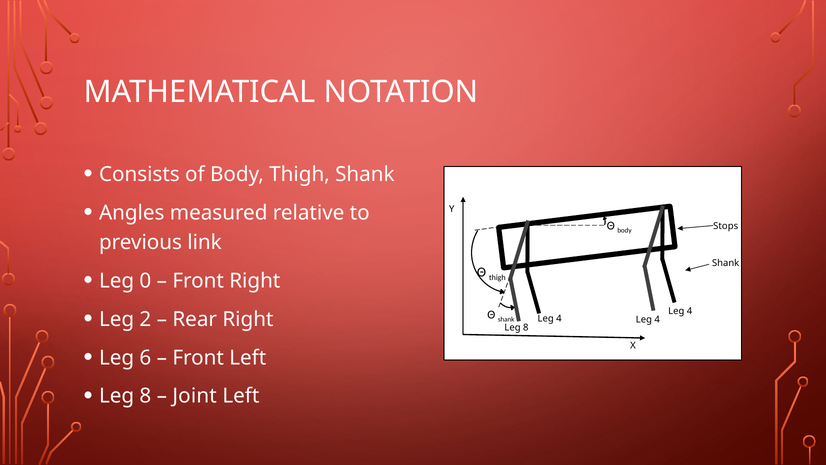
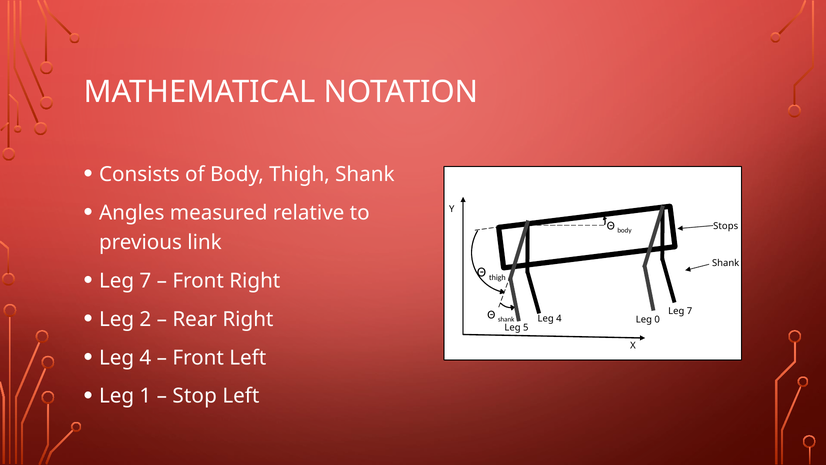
0: 0 -> 7 (145, 281)
4: 4 -> 7 (690, 311)
shank Leg 4: 4 -> 0 (657, 320)
8: 8 -> 5 (526, 328)
6: 6 -> 4 (145, 357)
8: 8 -> 1 (145, 396)
Joint: Joint -> Stop (195, 396)
